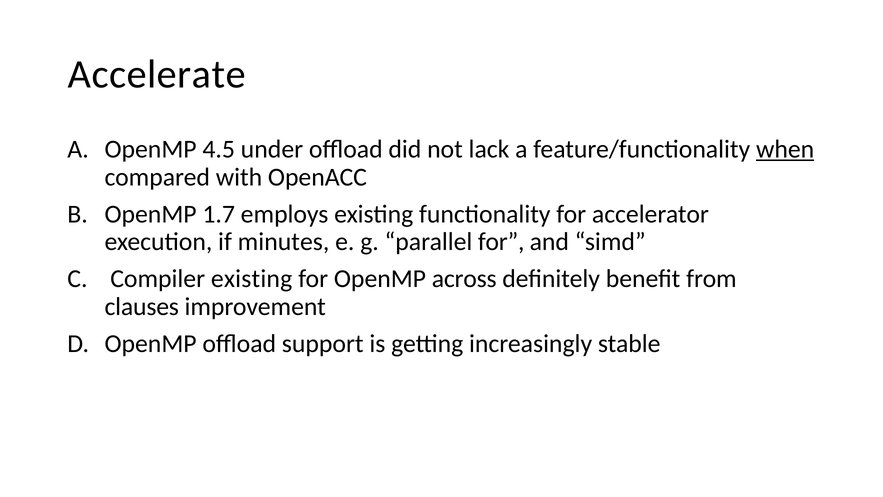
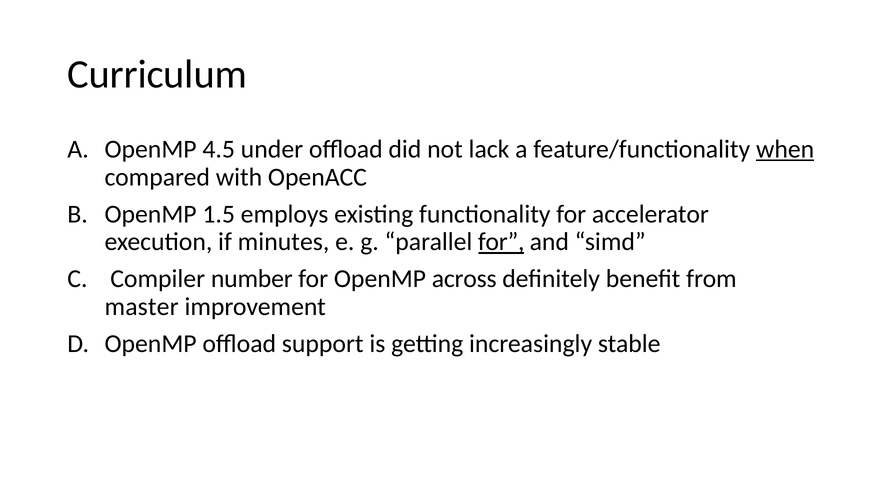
Accelerate: Accelerate -> Curriculum (157, 74)
1.7: 1.7 -> 1.5 (219, 214)
for underline: none -> present (501, 242)
Compiler existing: existing -> number (252, 279)
clauses: clauses -> master (142, 306)
